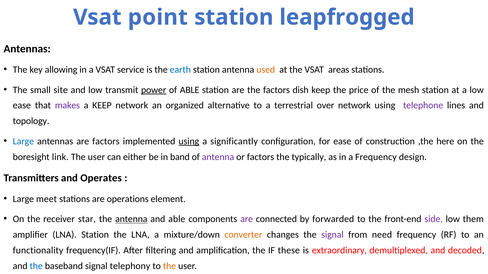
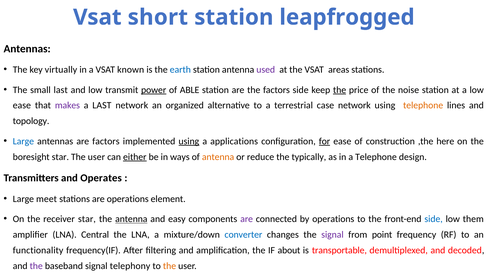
point: point -> short (158, 17)
allowing: allowing -> virtually (61, 70)
service: service -> known (131, 70)
used colour: orange -> purple (266, 70)
small site: site -> last (61, 90)
factors dish: dish -> side (301, 90)
the underline: none -> present (340, 90)
mesh: mesh -> noise (409, 90)
a KEEP: KEEP -> LAST (102, 106)
over: over -> case (325, 106)
telephone colour: purple -> orange (423, 106)
significantly: significantly -> applications (234, 142)
for underline: none -> present (325, 142)
boresight link: link -> star (60, 157)
either underline: none -> present (135, 157)
band: band -> ways (180, 157)
antenna colour: purple -> orange (218, 157)
or factors: factors -> reduce (261, 157)
a Frequency: Frequency -> Telephone (376, 157)
and able: able -> easy (177, 219)
by forwarded: forwarded -> operations (333, 219)
side colour: purple -> blue (434, 219)
LNA Station: Station -> Central (95, 235)
converter colour: orange -> blue (243, 235)
need: need -> point (382, 235)
these: these -> about (289, 251)
extraordinary: extraordinary -> transportable (339, 251)
the colour: blue -> purple (36, 266)
